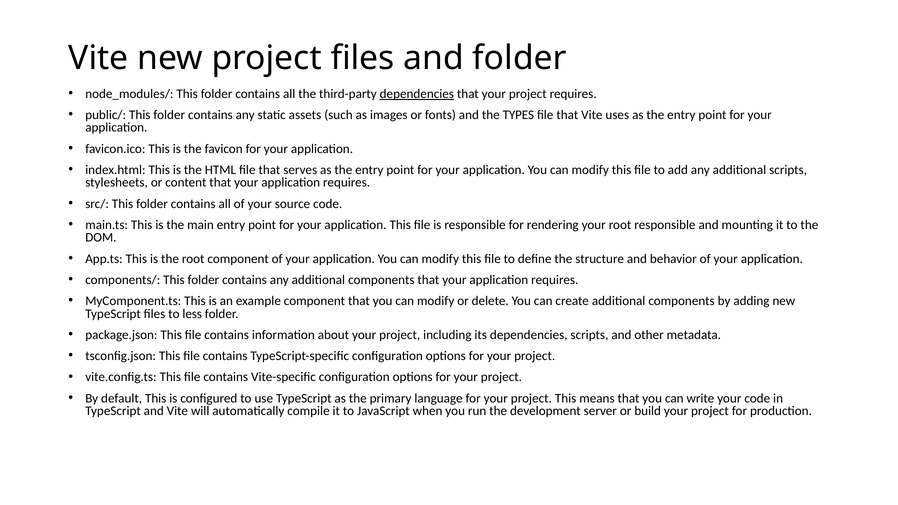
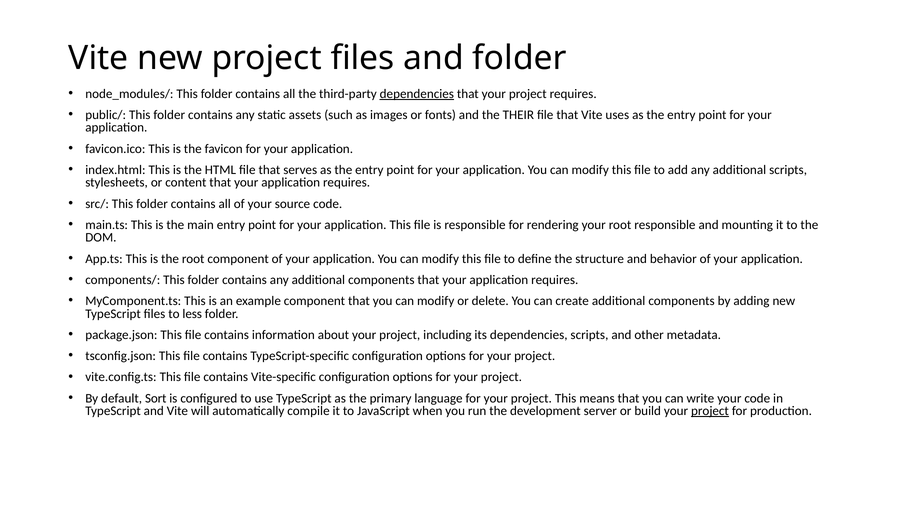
TYPES: TYPES -> THEIR (518, 115)
default This: This -> Sort (156, 398)
project underline: none -> present (710, 411)
